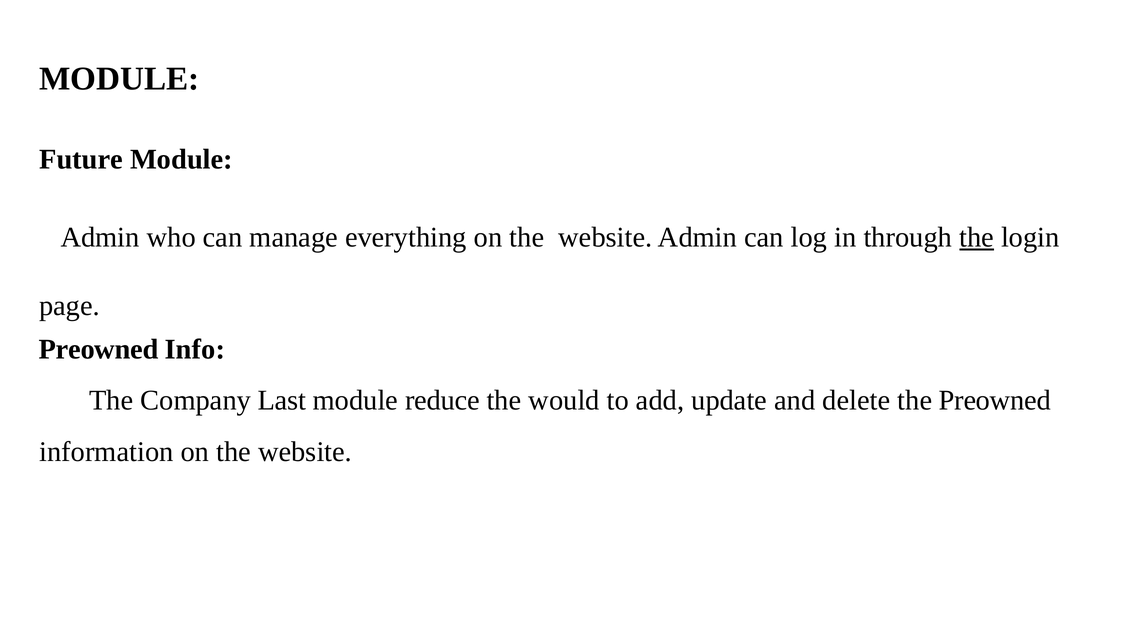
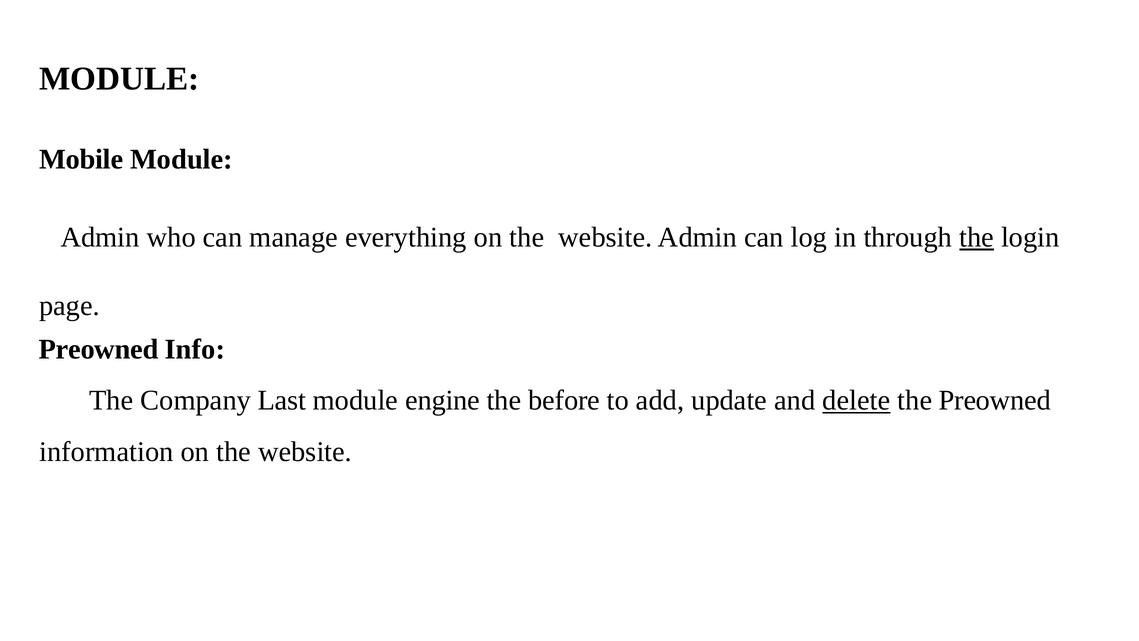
Future: Future -> Mobile (81, 159)
reduce: reduce -> engine (442, 400)
would: would -> before (564, 400)
delete underline: none -> present (856, 400)
